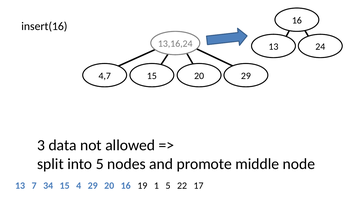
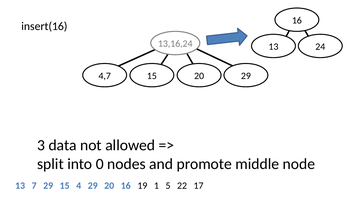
into 5: 5 -> 0 (100, 164)
7 34: 34 -> 29 (48, 186)
